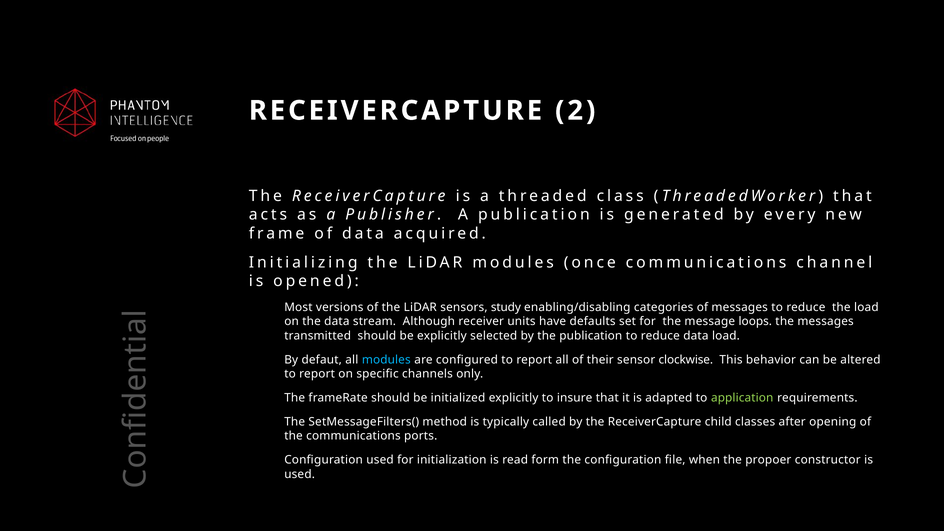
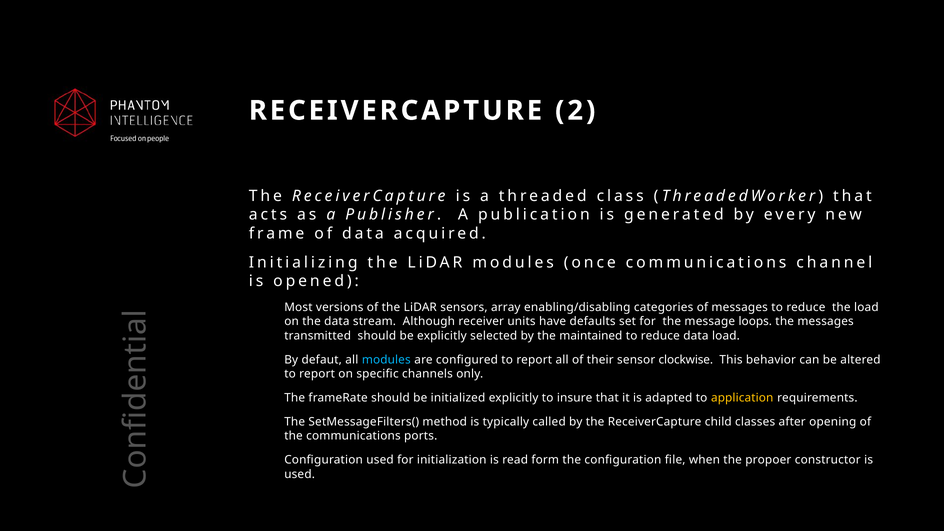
study: study -> array (506, 307)
the publication: publication -> maintained (591, 336)
application colour: light green -> yellow (742, 398)
